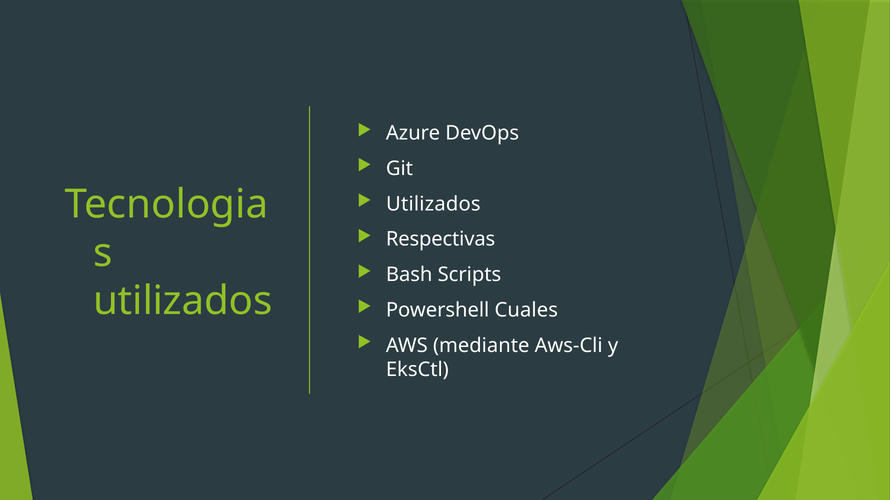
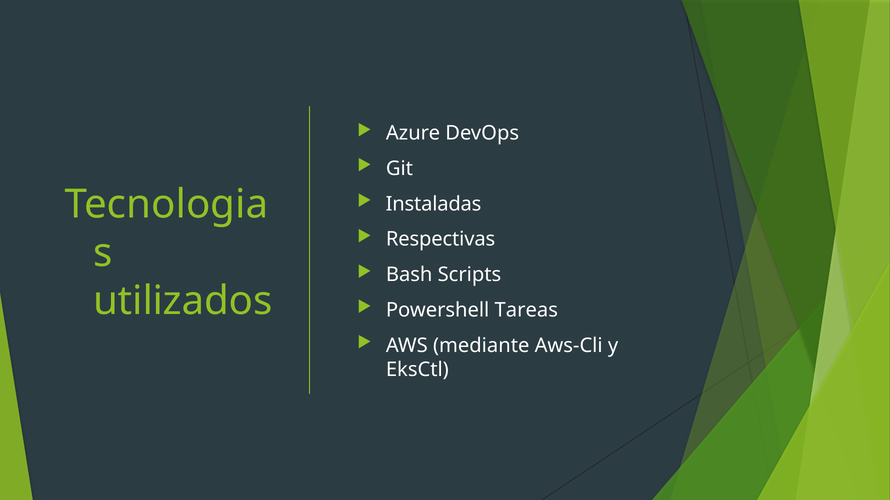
Utilizados: Utilizados -> Instaladas (434, 204)
Cuales: Cuales -> Tareas (526, 310)
